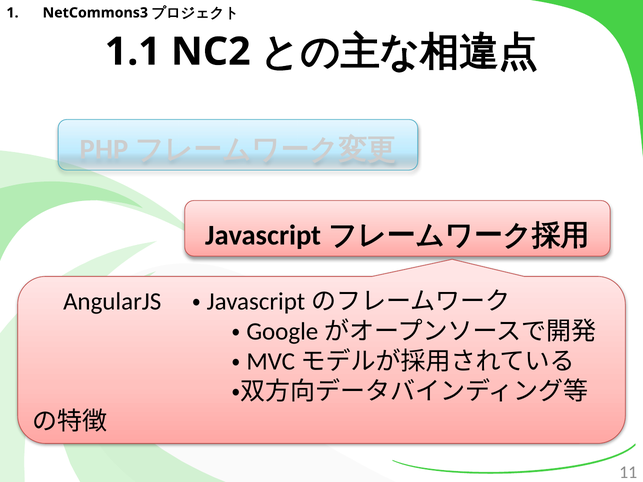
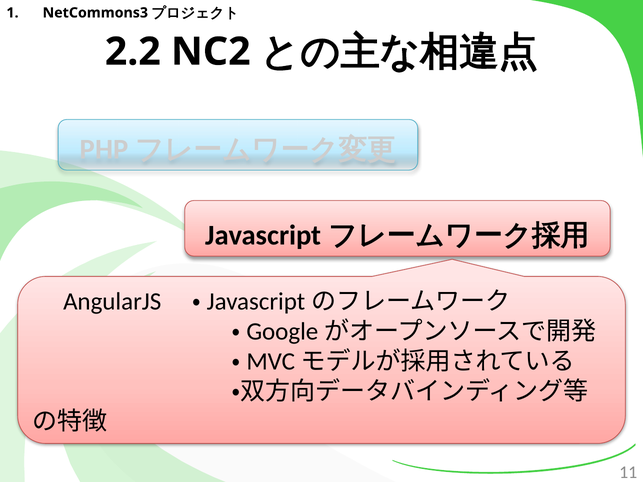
1.1: 1.1 -> 2.2 (133, 52)
